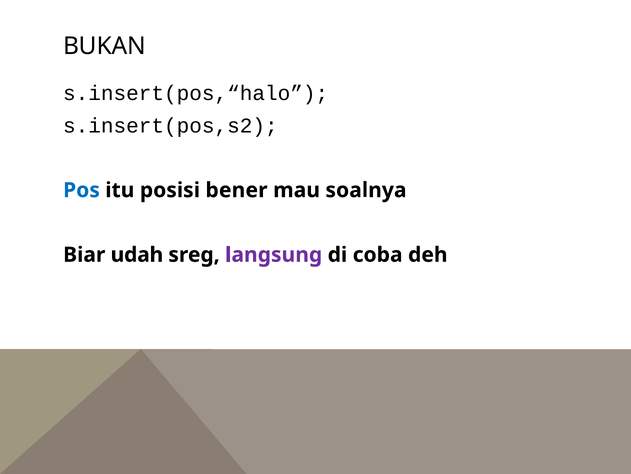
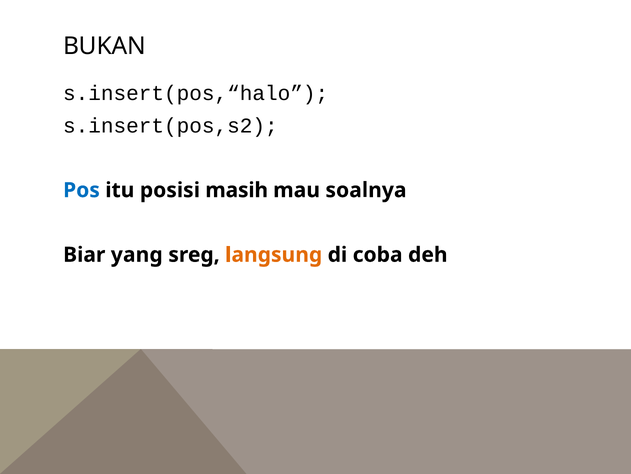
bener: bener -> masih (237, 190)
udah: udah -> yang (137, 254)
langsung colour: purple -> orange (274, 254)
